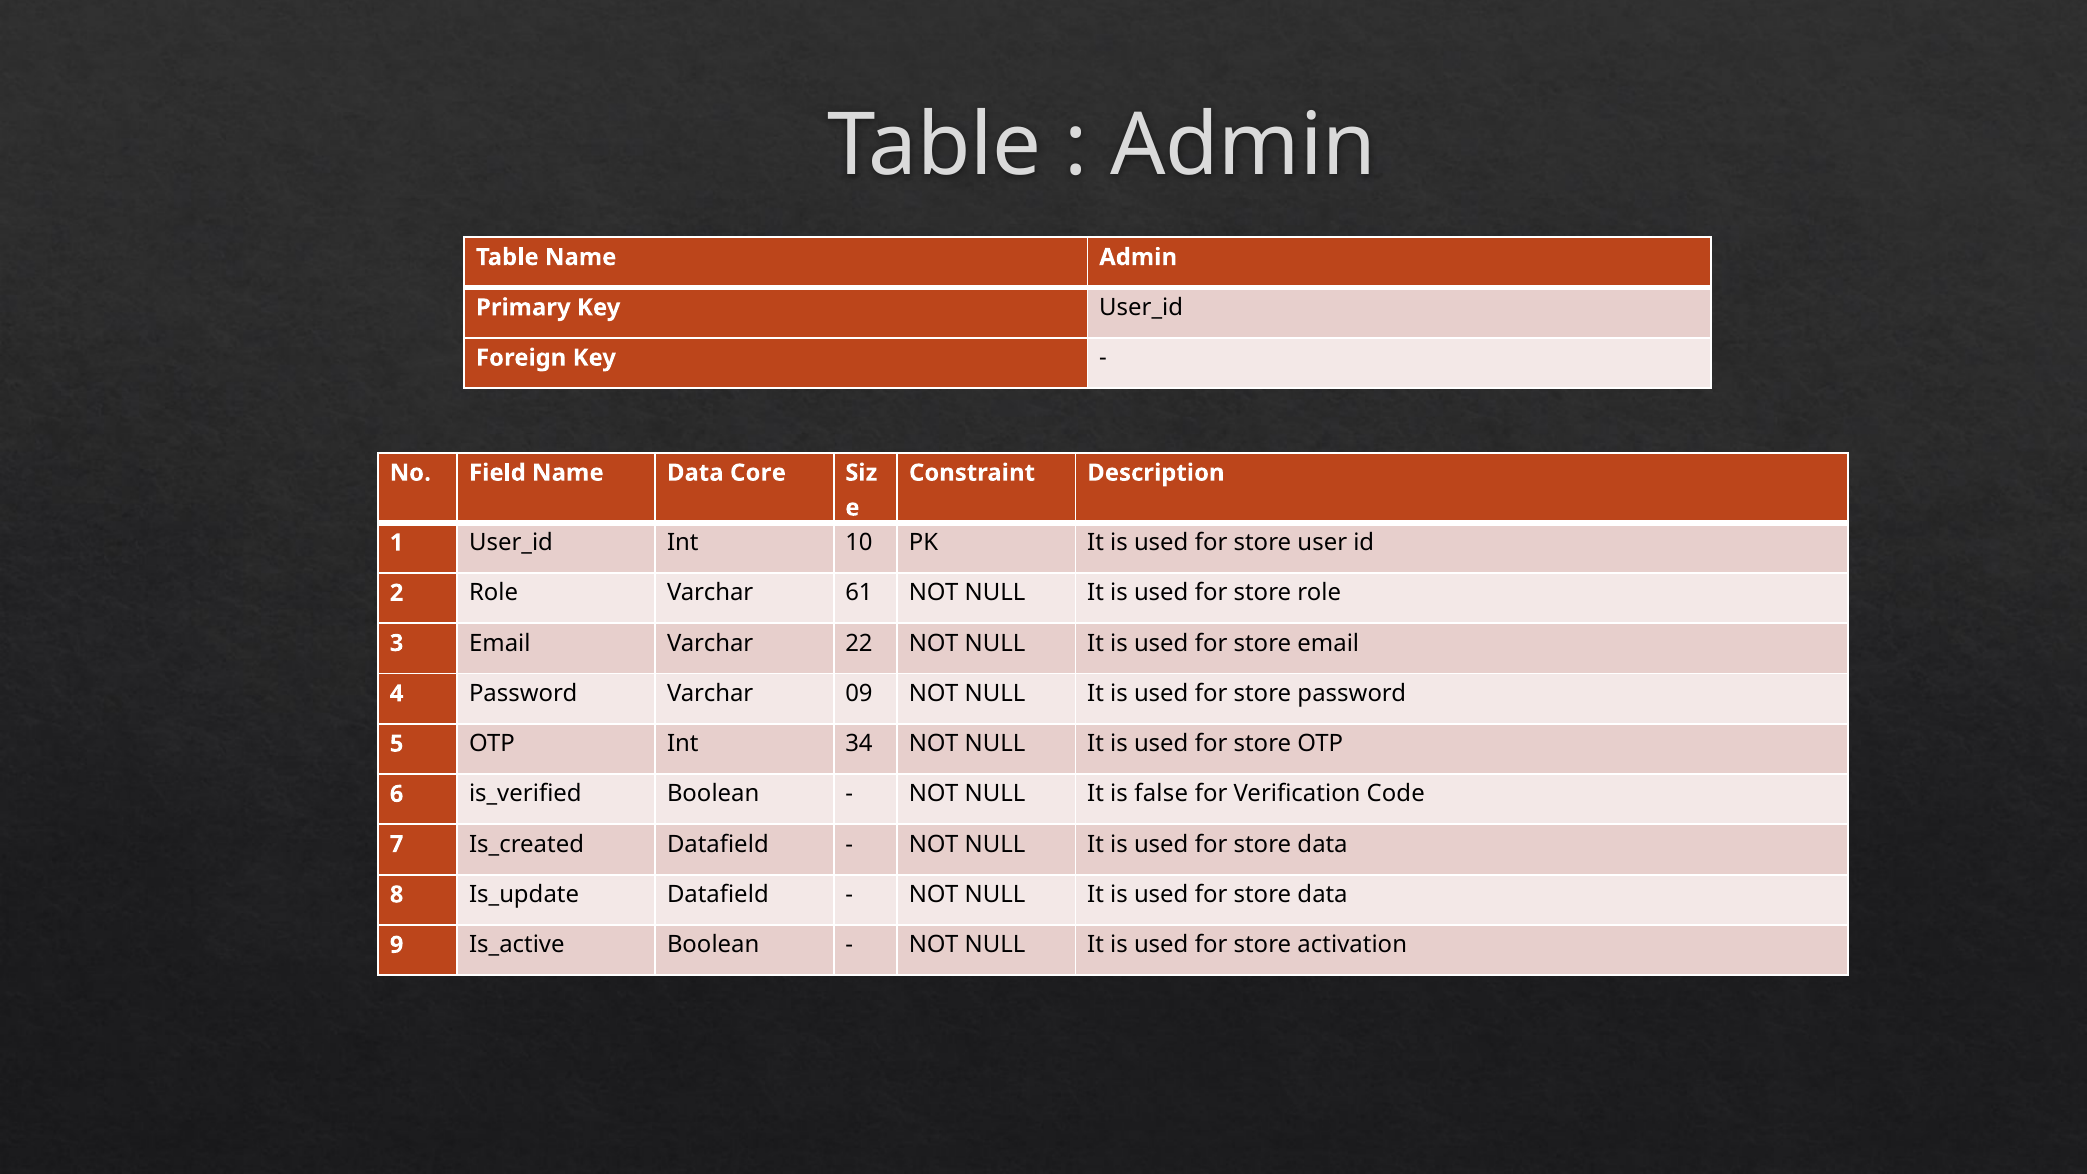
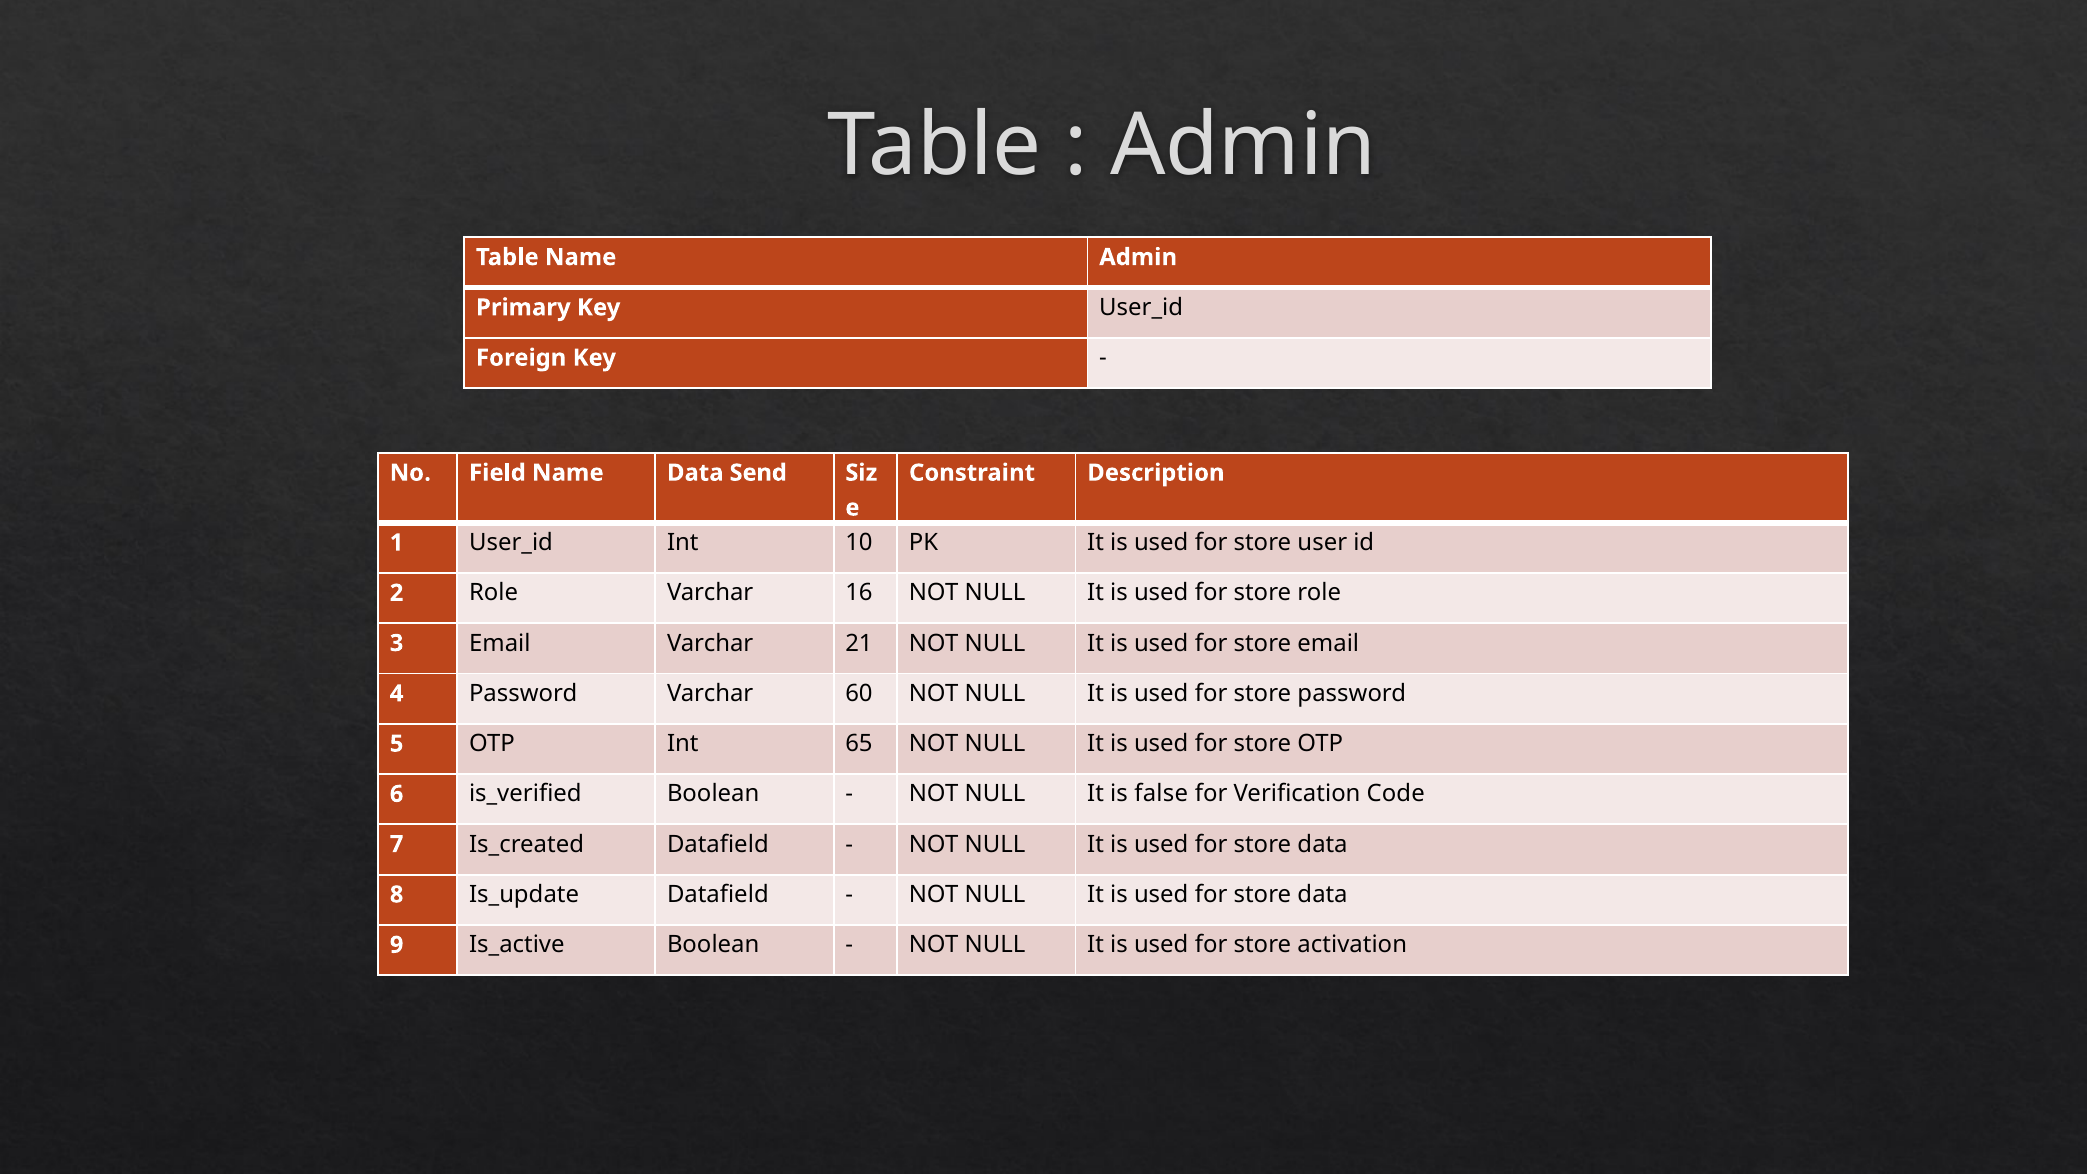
Core: Core -> Send (758, 473)
61: 61 -> 16 (859, 593)
22: 22 -> 21 (859, 643)
09: 09 -> 60 (859, 693)
34: 34 -> 65 (859, 744)
